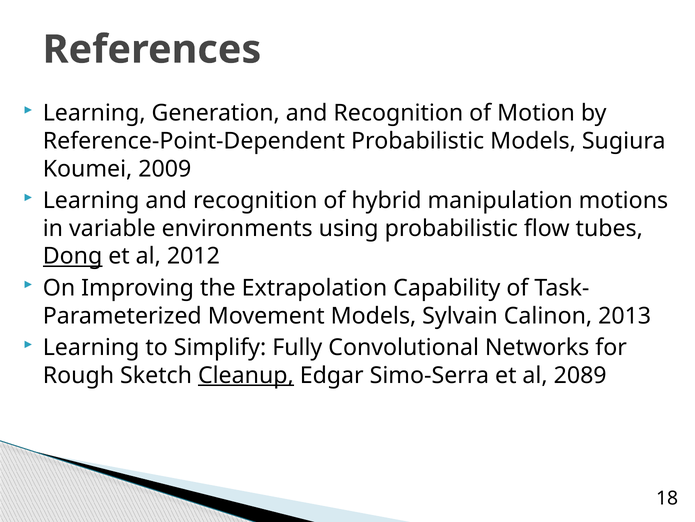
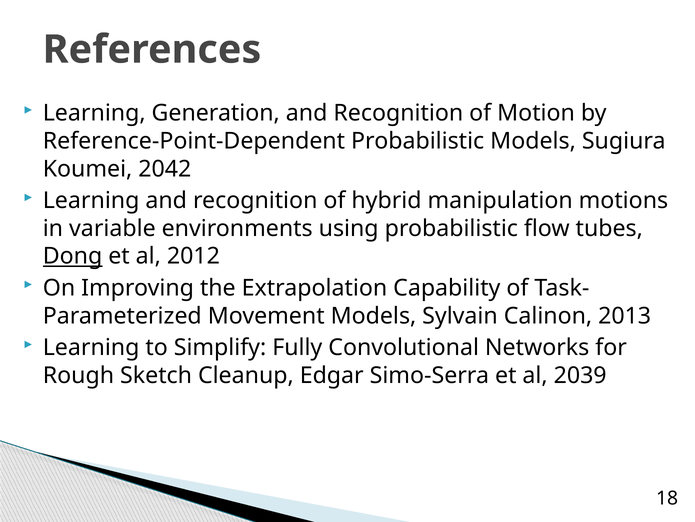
2009: 2009 -> 2042 (165, 169)
Cleanup underline: present -> none (246, 375)
2089: 2089 -> 2039 (580, 375)
